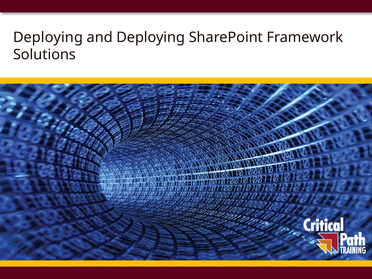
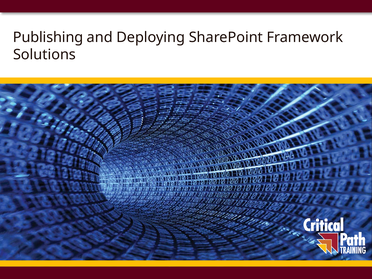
Deploying: Deploying -> Publishing (48, 37)
